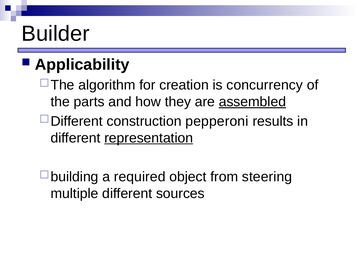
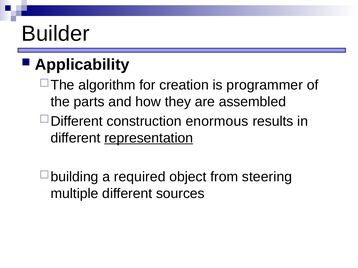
concurrency: concurrency -> programmer (265, 85)
assembled underline: present -> none (252, 102)
pepperoni: pepperoni -> enormous (217, 122)
